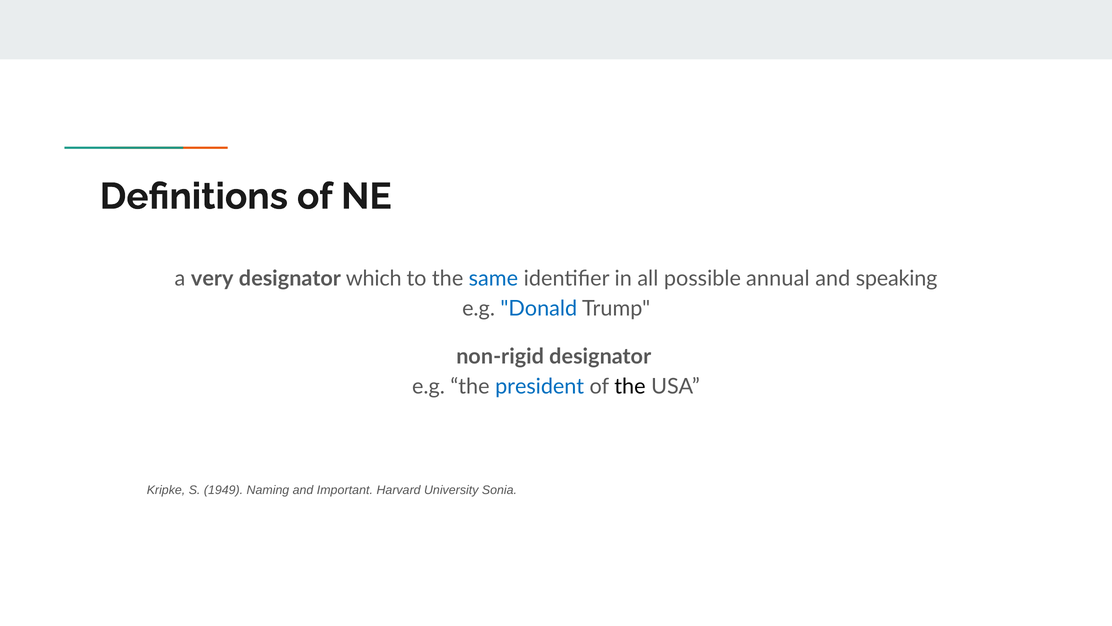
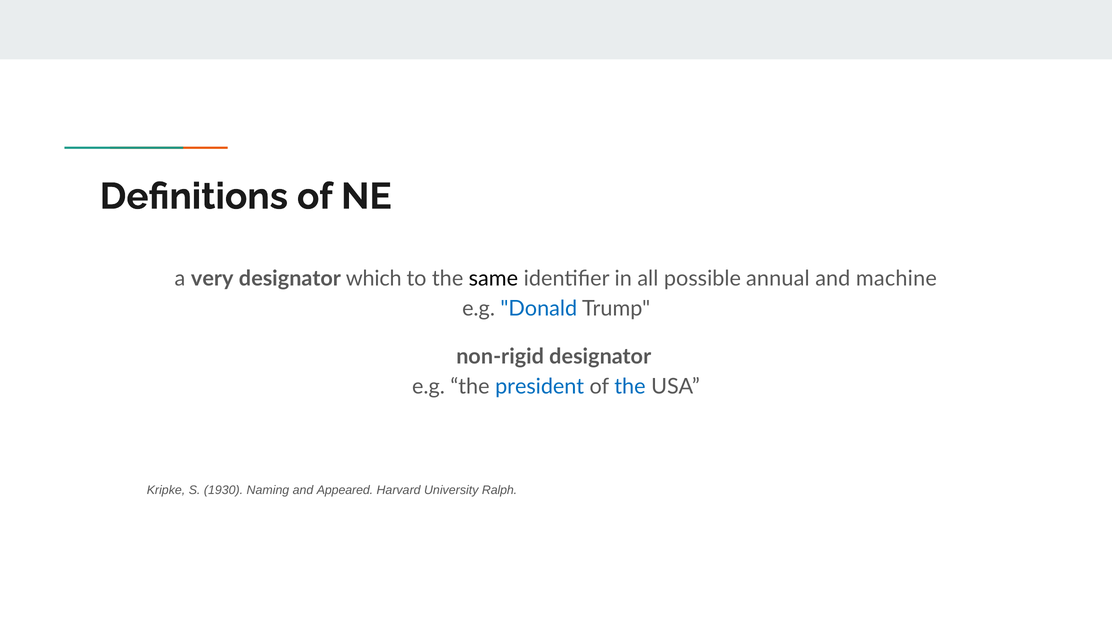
same colour: blue -> black (493, 278)
speaking: speaking -> machine (896, 278)
the colour: black -> blue (630, 386)
1949: 1949 -> 1930 (223, 490)
Important: Important -> Appeared (345, 490)
Sonia: Sonia -> Ralph (500, 490)
